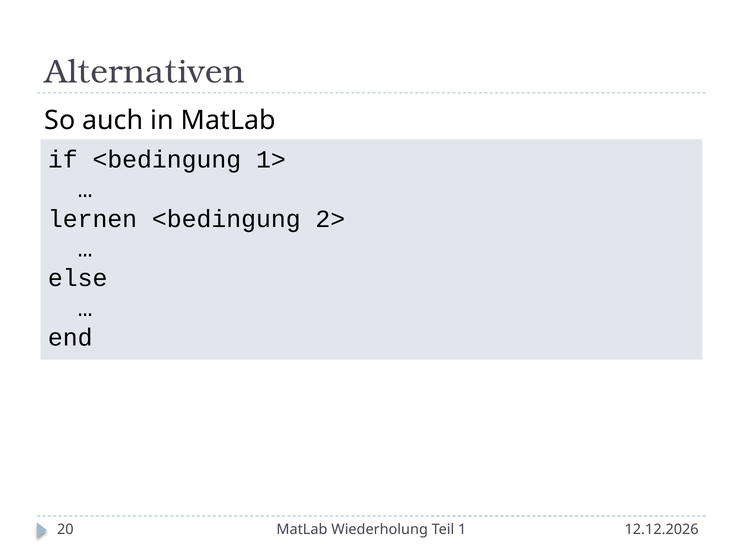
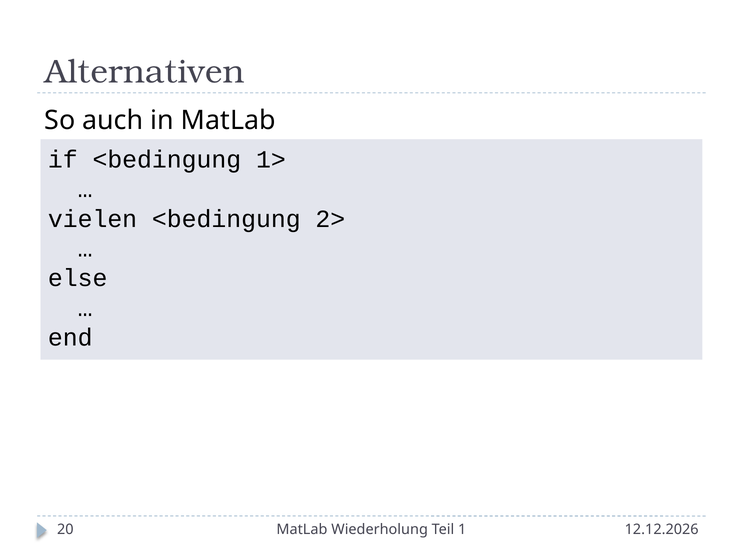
lernen: lernen -> vielen (93, 219)
